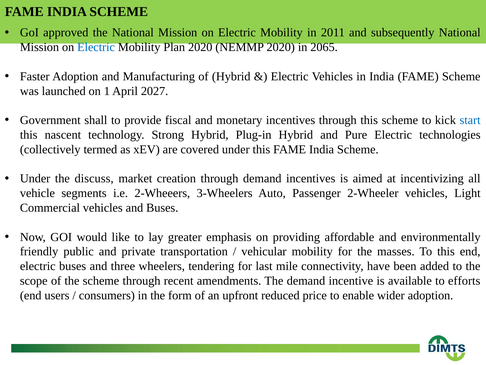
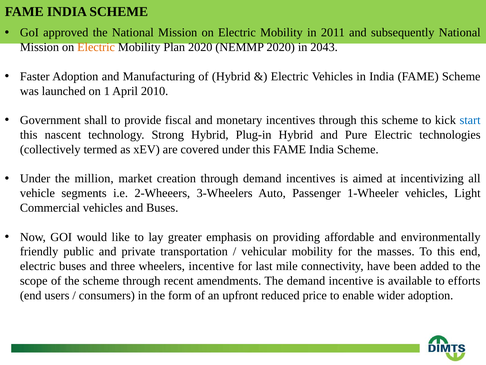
Electric colour: blue -> orange (96, 47)
2065: 2065 -> 2043 (324, 47)
2027: 2027 -> 2010 (155, 91)
discuss: discuss -> million (94, 178)
2-Wheeler: 2-Wheeler -> 1-Wheeler (373, 193)
wheelers tendering: tendering -> incentive (211, 266)
